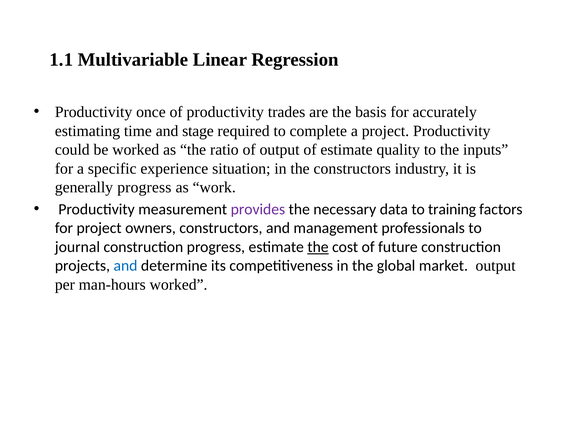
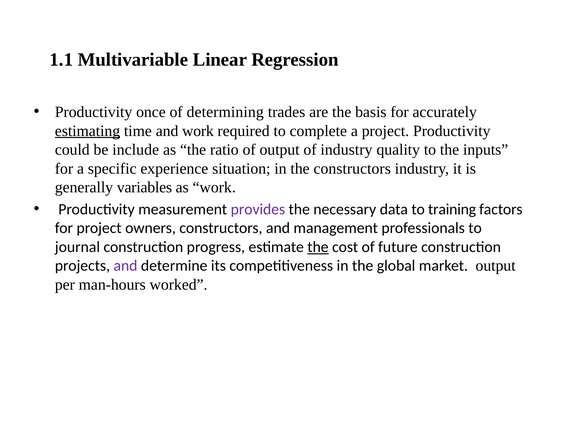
of productivity: productivity -> determining (225, 112)
estimating underline: none -> present (88, 131)
and stage: stage -> work (198, 131)
be worked: worked -> include (136, 149)
of estimate: estimate -> industry (346, 149)
generally progress: progress -> variables (144, 187)
and colour: blue -> purple (125, 265)
